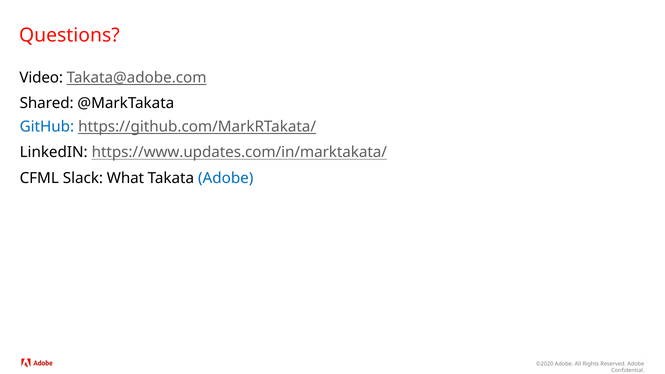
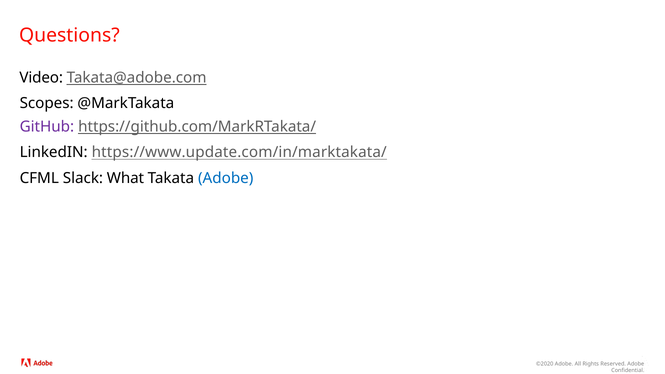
Shared: Shared -> Scopes (47, 103)
GitHub colour: blue -> purple (47, 127)
https://www.updates.com/in/marktakata/: https://www.updates.com/in/marktakata/ -> https://www.update.com/in/marktakata/ (239, 152)
